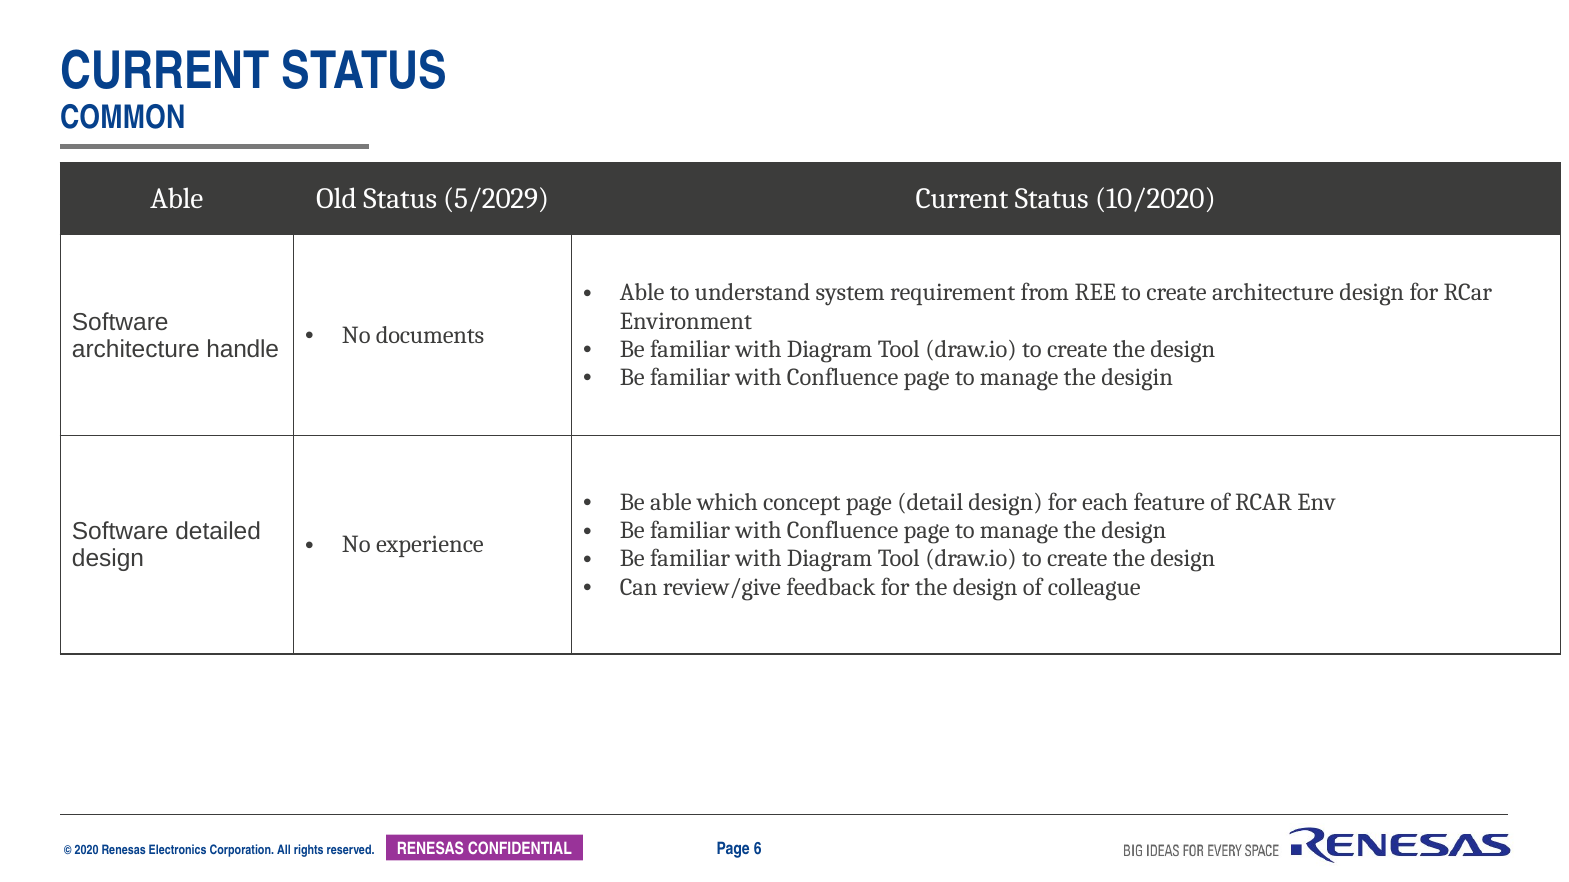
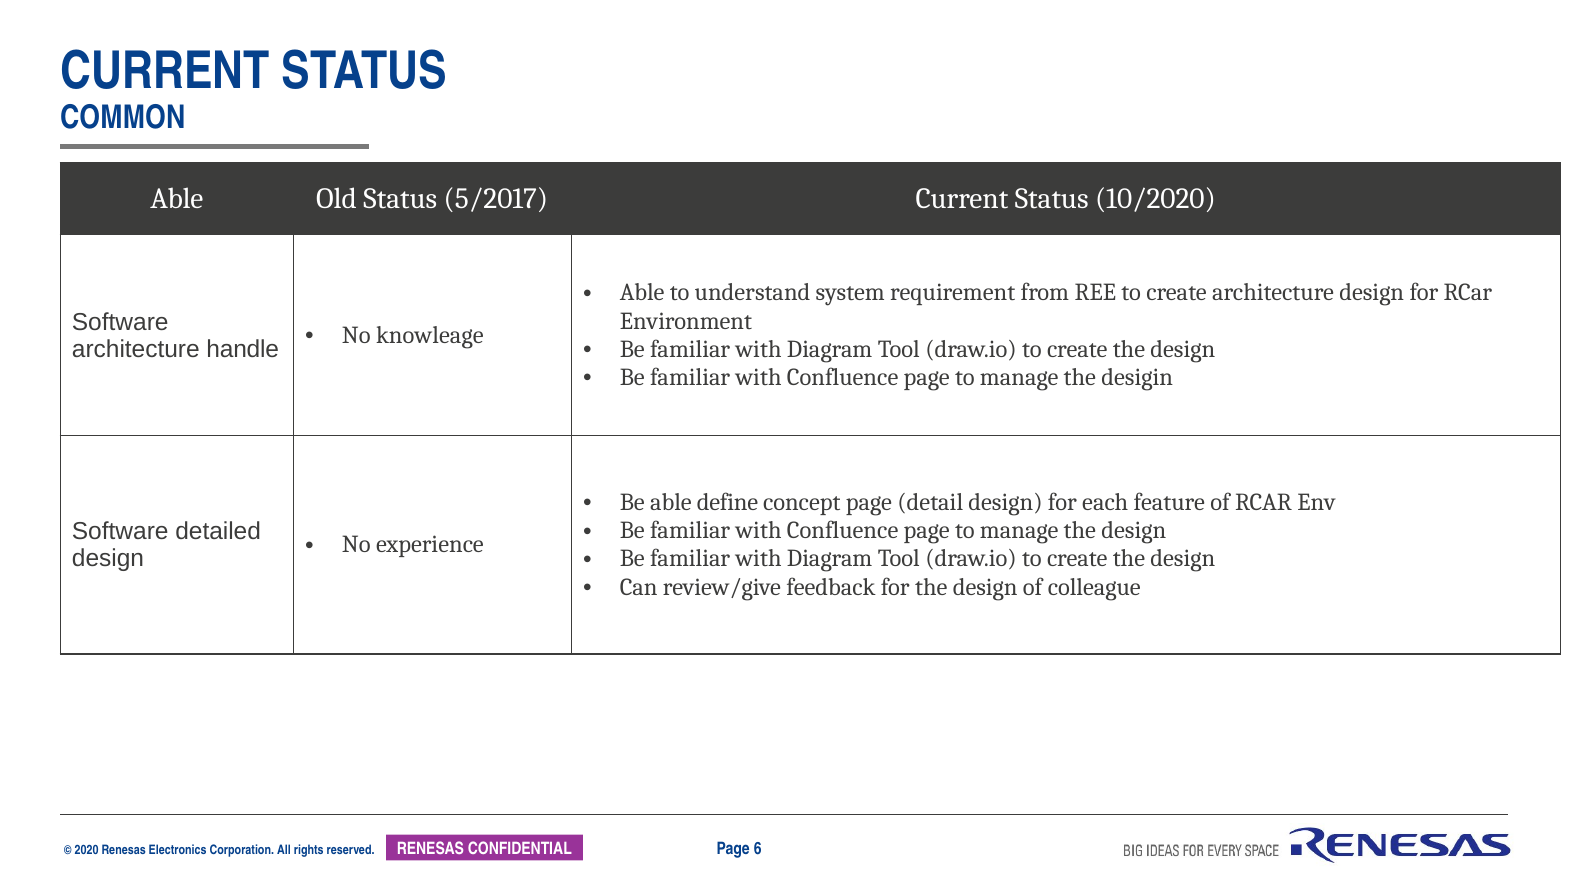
5/2029: 5/2029 -> 5/2017 (496, 199)
documents: documents -> knowleage (430, 335)
which: which -> define (728, 503)
